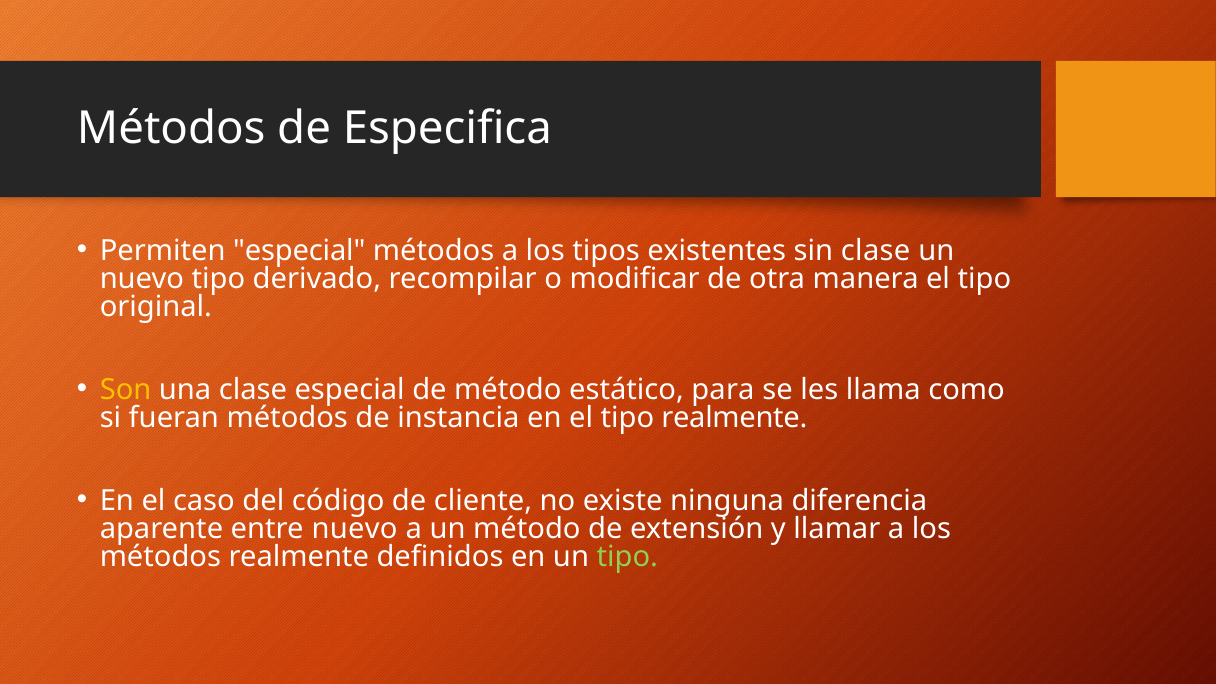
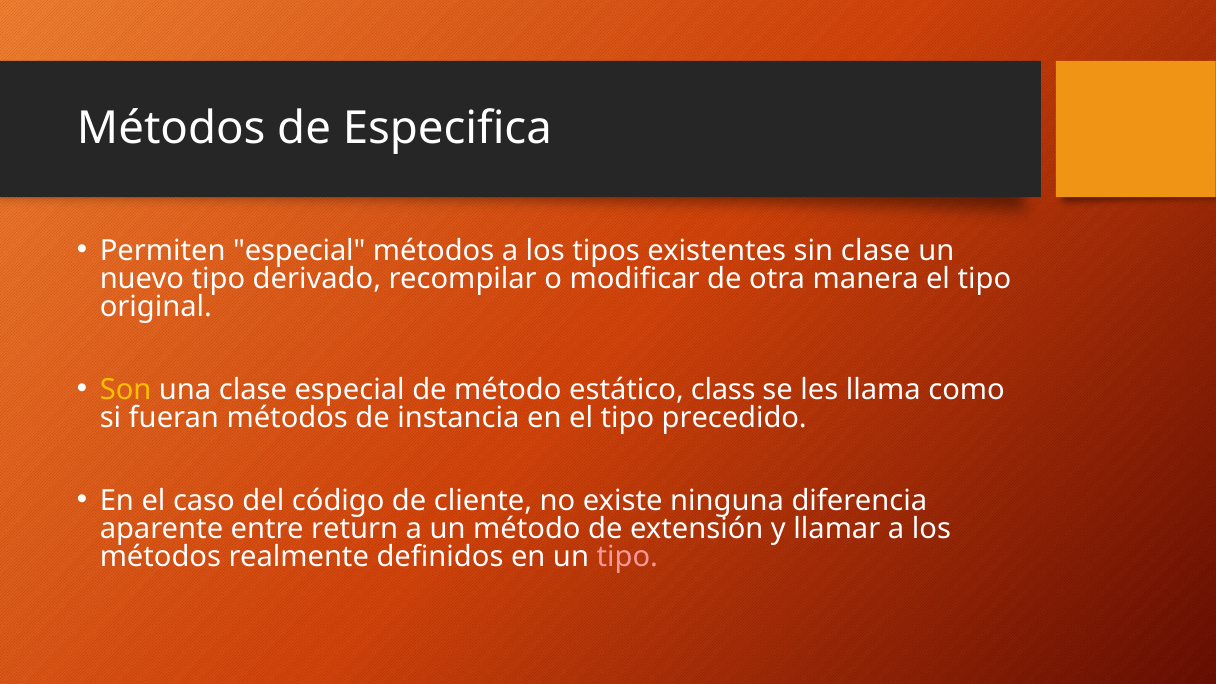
para: para -> class (723, 390)
tipo realmente: realmente -> precedido (734, 418)
entre nuevo: nuevo -> return (355, 529)
tipo colour: light green -> pink (627, 557)
